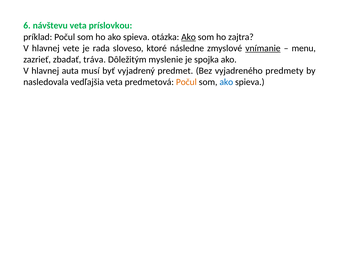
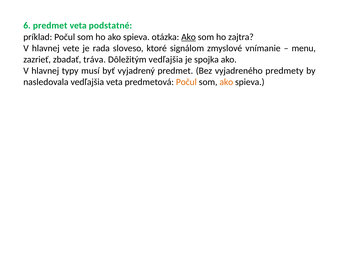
6 návštevu: návštevu -> predmet (50, 26)
príslovkou: príslovkou -> podstatné (110, 26)
následne: následne -> signálom (187, 48)
vnímanie underline: present -> none (263, 48)
Dôležitým myslenie: myslenie -> vedľajšia (166, 60)
auta: auta -> typy (70, 71)
ako colour: blue -> orange (226, 82)
